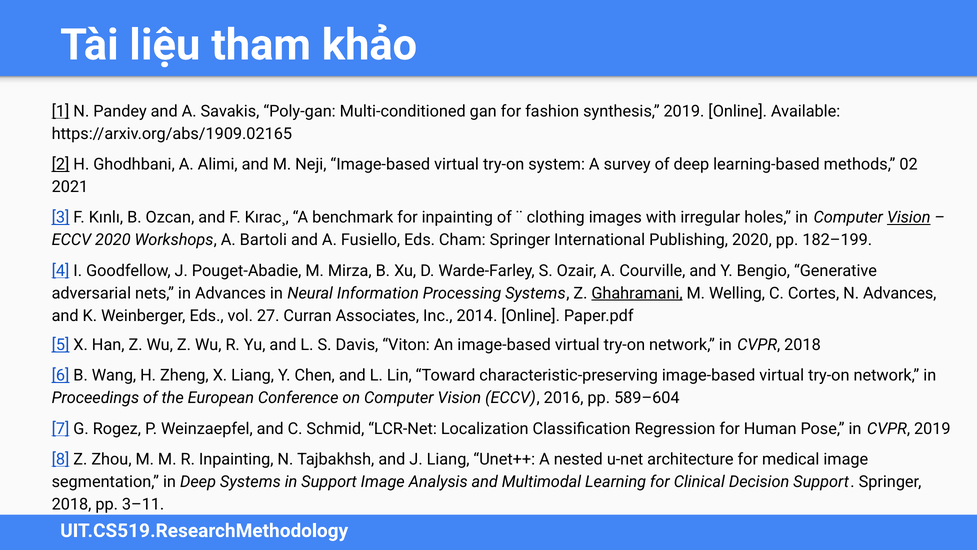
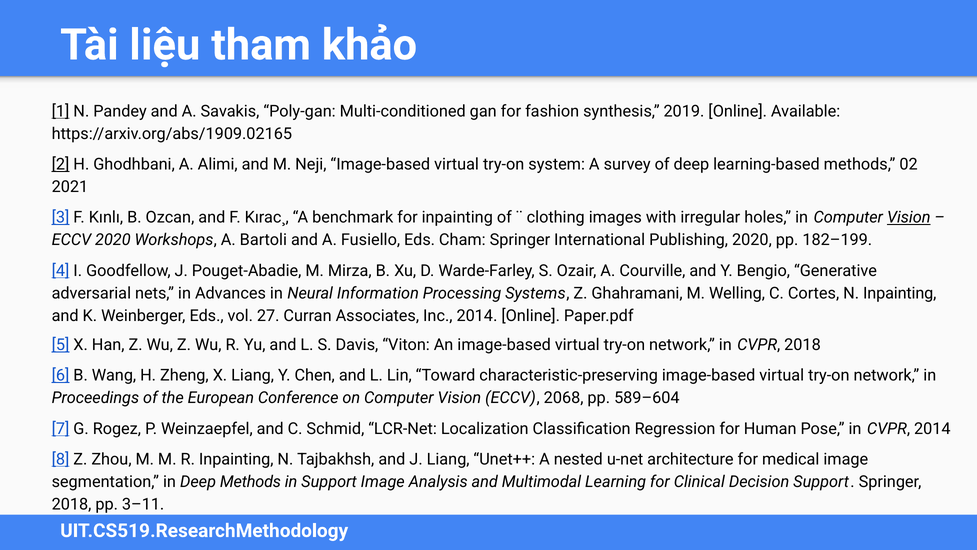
Ghahramani underline: present -> none (637, 293)
N Advances: Advances -> Inpainting (900, 293)
2016: 2016 -> 2068 (564, 398)
CVPR 2019: 2019 -> 2014 (932, 428)
Deep Systems: Systems -> Methods (250, 481)
